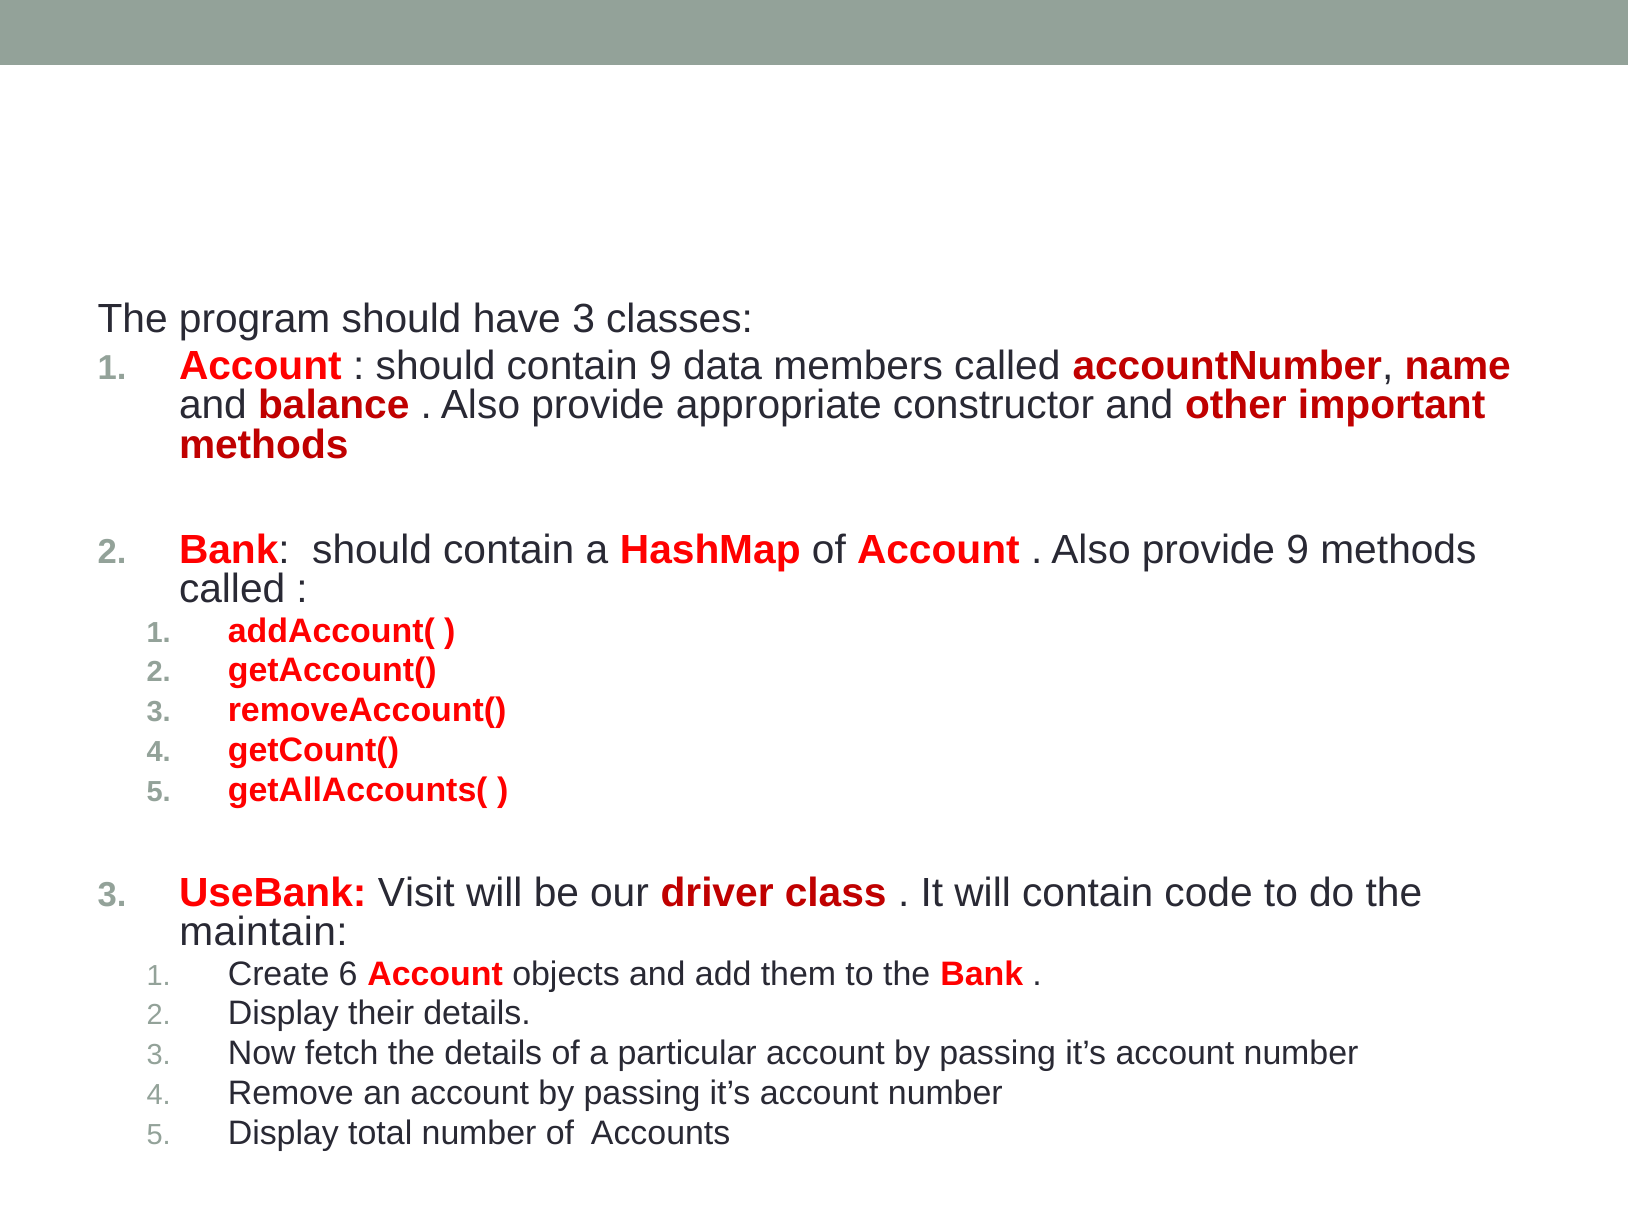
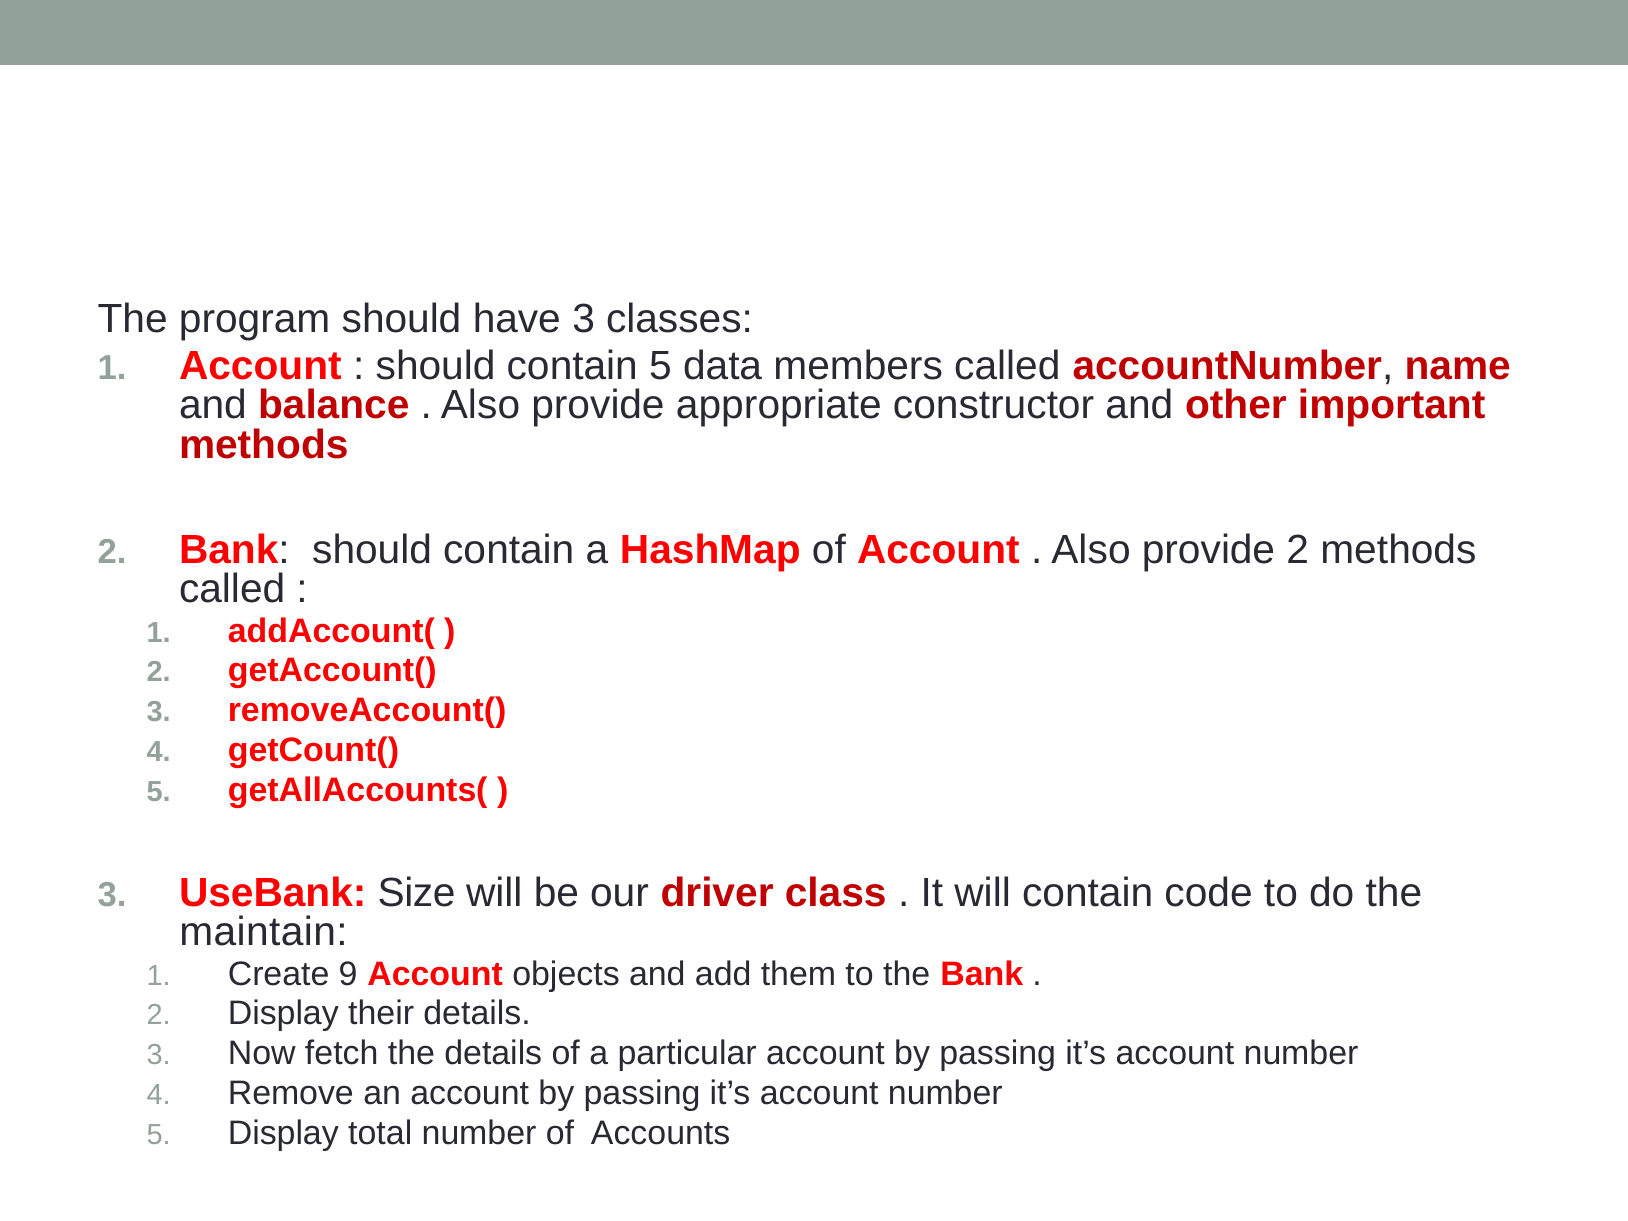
contain 9: 9 -> 5 (661, 366)
provide 9: 9 -> 2 (1298, 550)
Visit: Visit -> Size (417, 893)
6: 6 -> 9 (348, 974)
